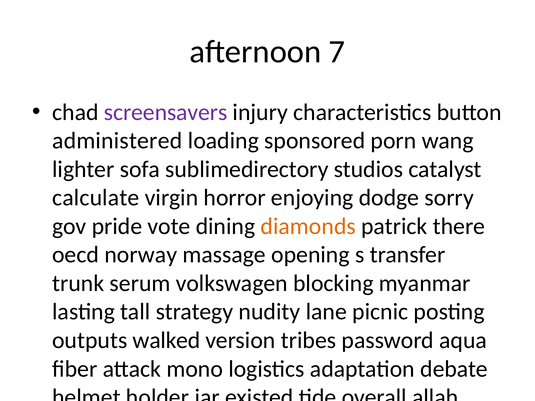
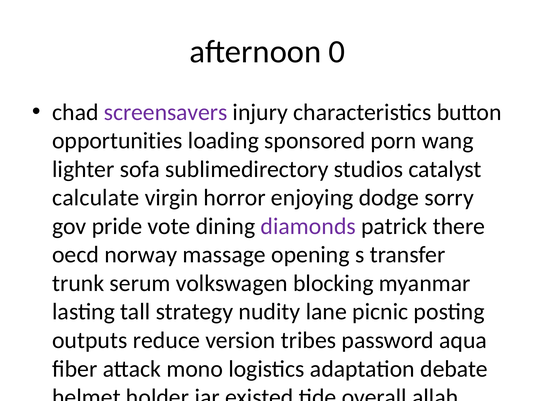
7: 7 -> 0 (337, 52)
administered: administered -> opportunities (117, 141)
diamonds colour: orange -> purple (308, 226)
walked: walked -> reduce (166, 341)
